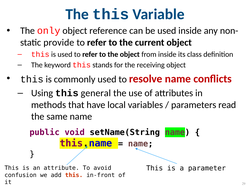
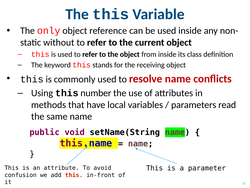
provide: provide -> without (59, 42)
general: general -> number (96, 93)
